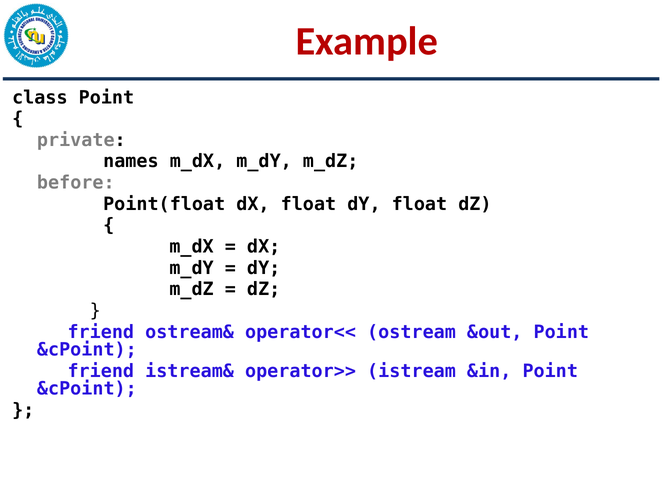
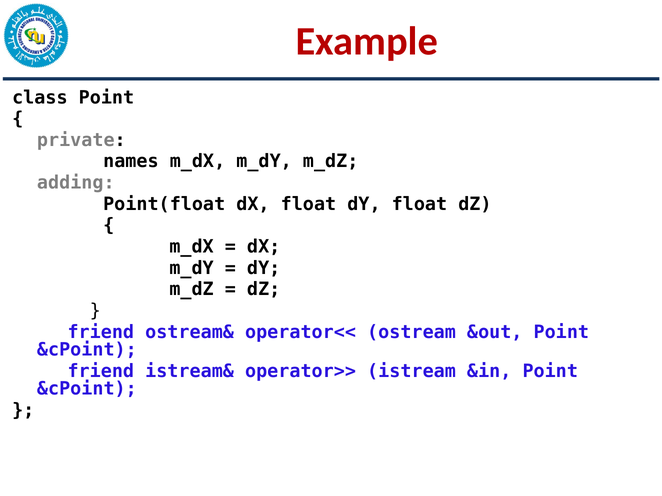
before: before -> adding (76, 183)
